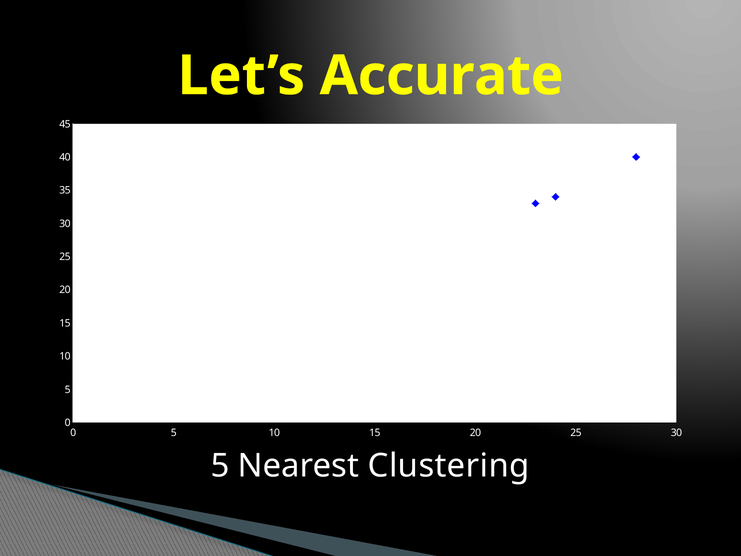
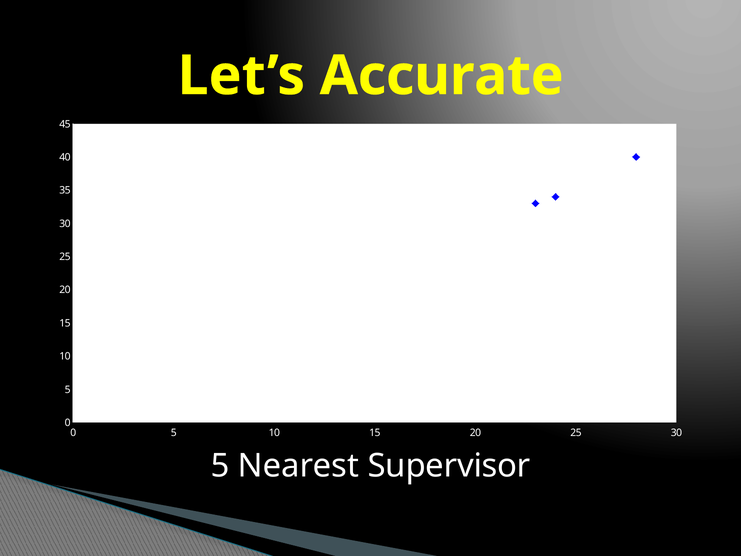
Clustering: Clustering -> Supervisor (449, 466)
